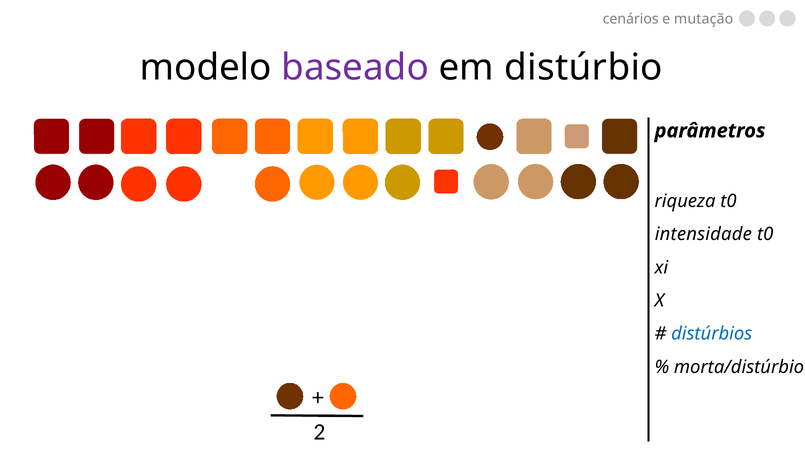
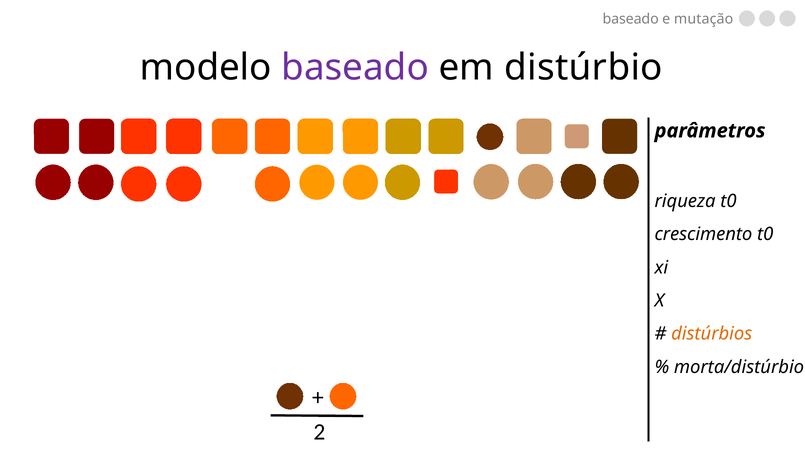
cenários: cenários -> baseado (631, 19)
intensidade: intensidade -> crescimento (703, 234)
distúrbios colour: blue -> orange (712, 334)
